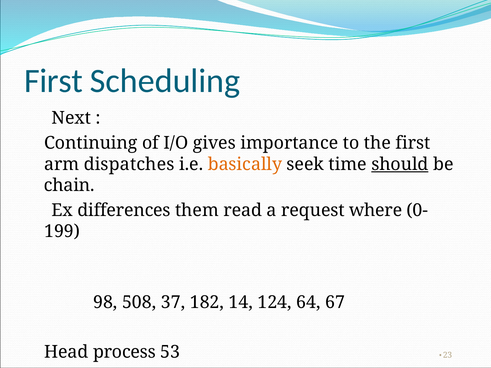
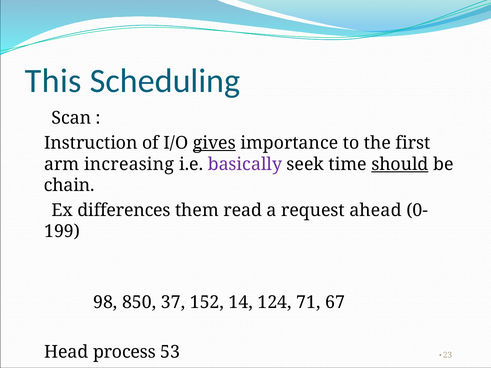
First: First -> This (53, 81)
Next: Next -> Scan (71, 118)
Continuing: Continuing -> Instruction (91, 143)
gives underline: none -> present (214, 143)
dispatches: dispatches -> increasing (129, 164)
basically colour: orange -> purple (245, 164)
where: where -> ahead (376, 210)
508: 508 -> 850 (139, 302)
182: 182 -> 152 (207, 302)
64: 64 -> 71 (308, 302)
